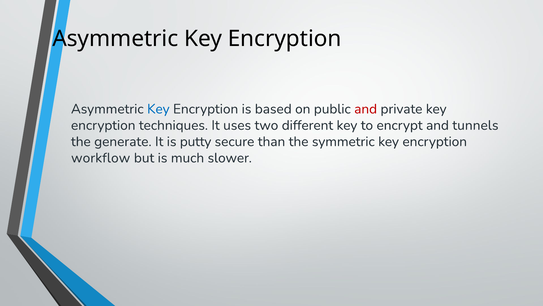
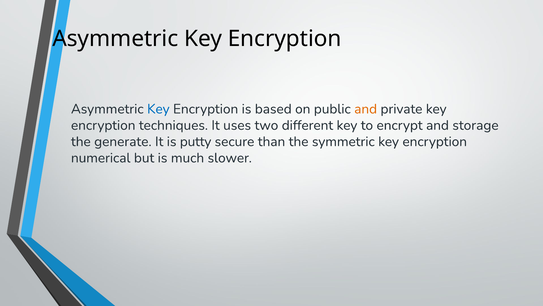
and colour: red -> orange (366, 109)
tunnels: tunnels -> storage (475, 125)
workflow: workflow -> numerical (101, 158)
